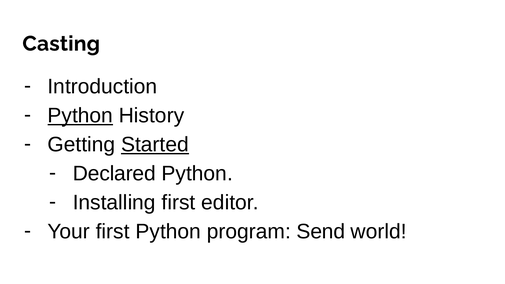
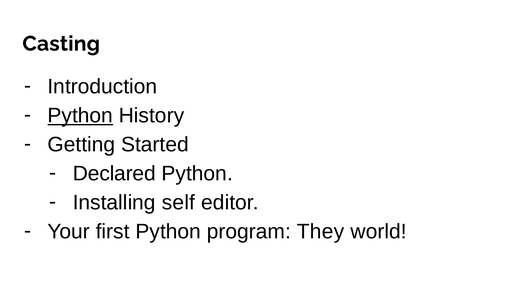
Started underline: present -> none (155, 145)
Installing first: first -> self (178, 203)
Send: Send -> They (321, 232)
